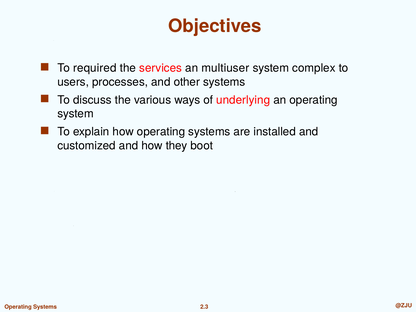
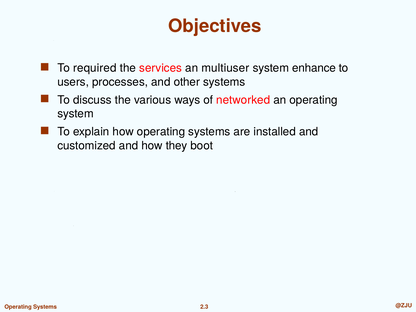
complex: complex -> enhance (314, 68)
underlying: underlying -> networked (243, 100)
